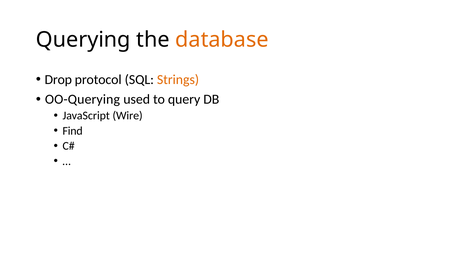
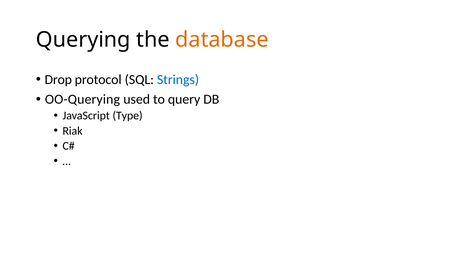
Strings colour: orange -> blue (178, 80)
Wire: Wire -> Type (128, 116)
Find: Find -> Riak (73, 131)
